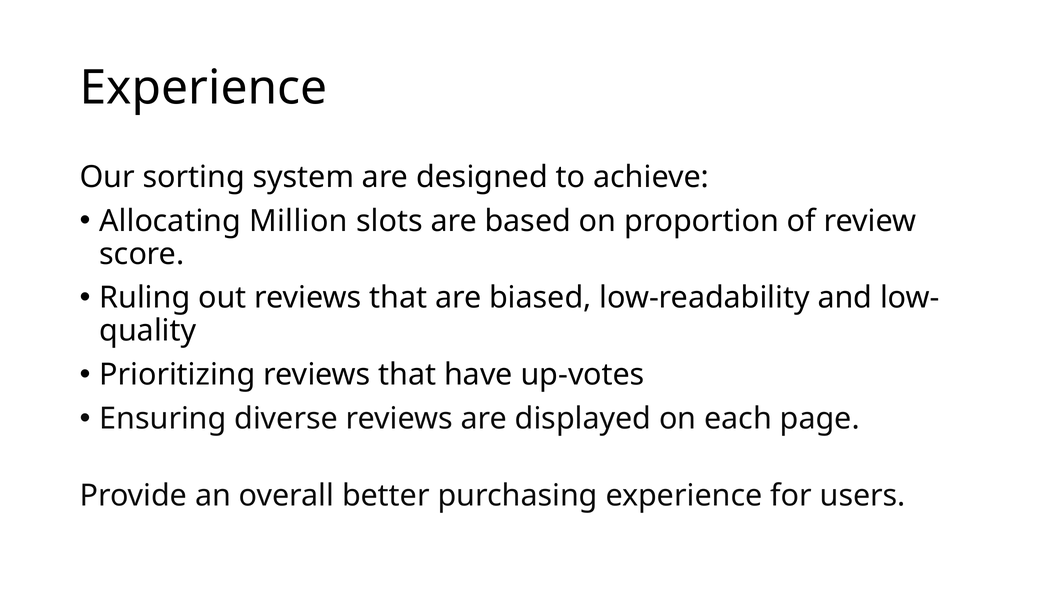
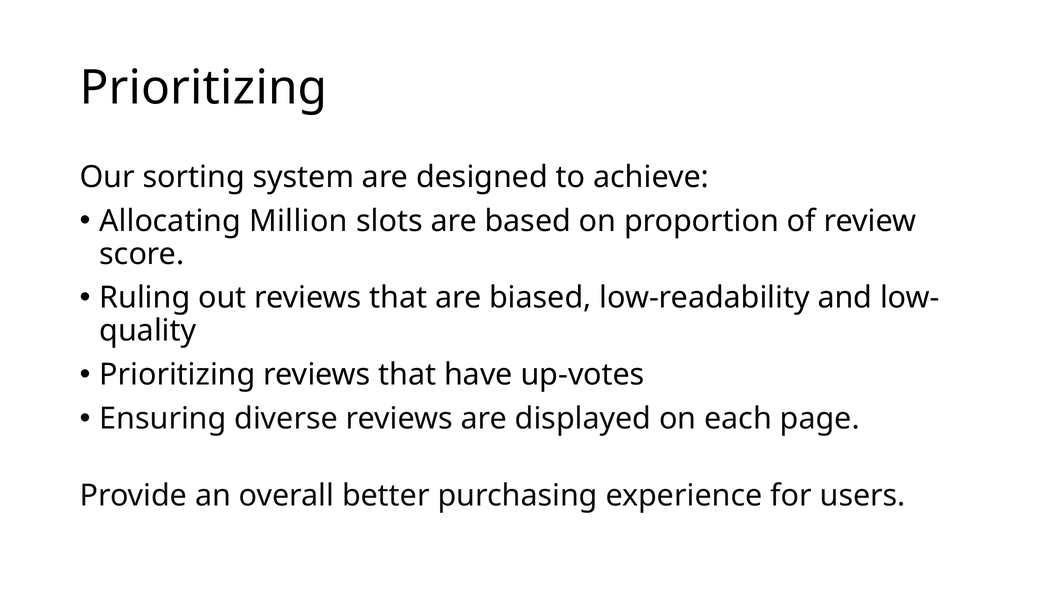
Experience: Experience -> Prioritizing (204, 88)
